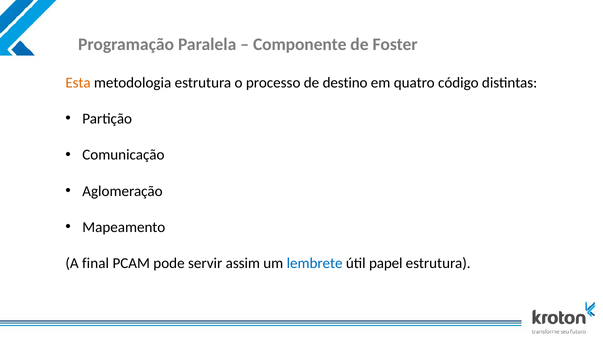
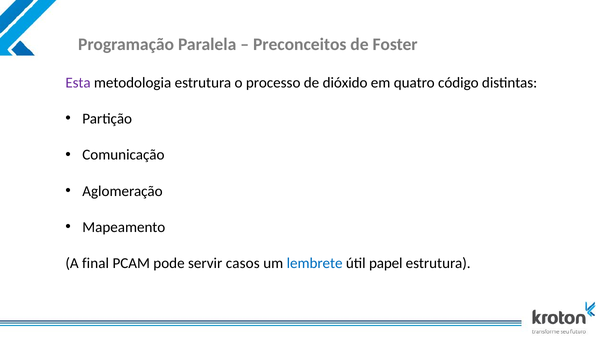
Componente: Componente -> Preconceitos (300, 44)
Esta colour: orange -> purple (78, 83)
destino: destino -> dióxido (345, 83)
assim: assim -> casos (243, 264)
